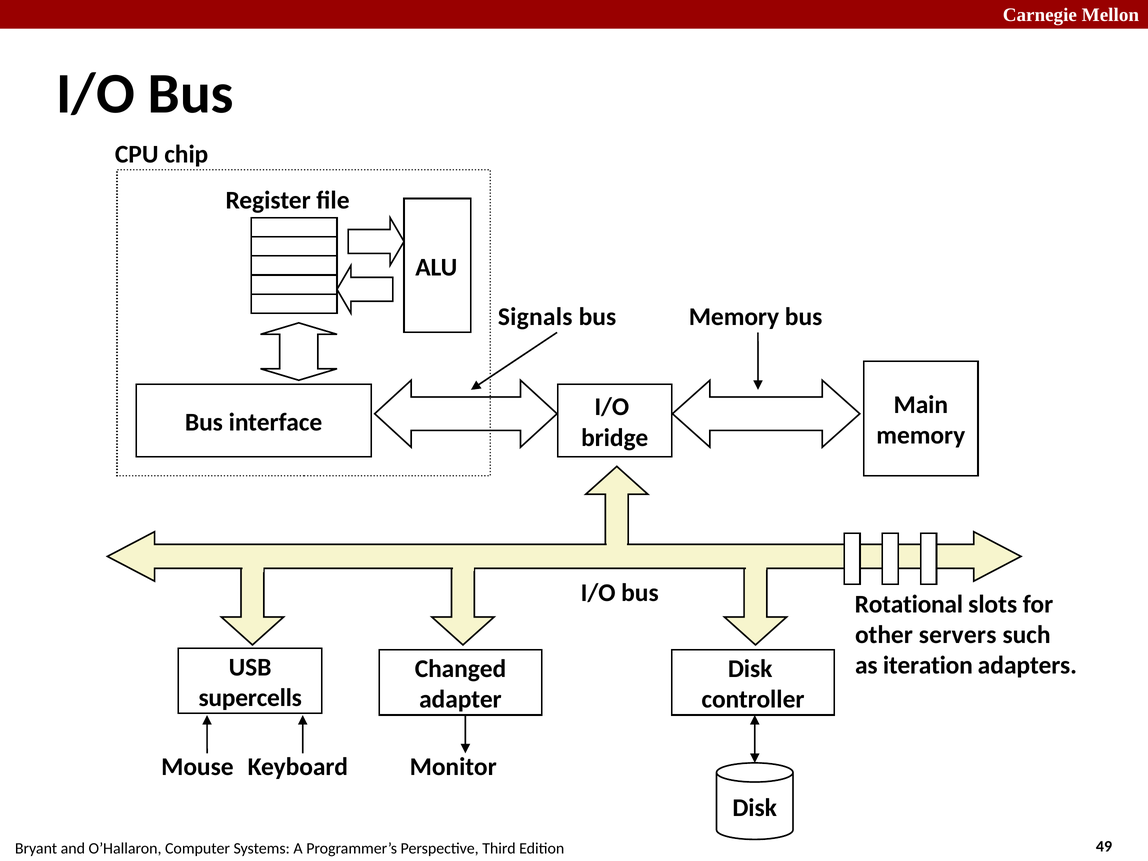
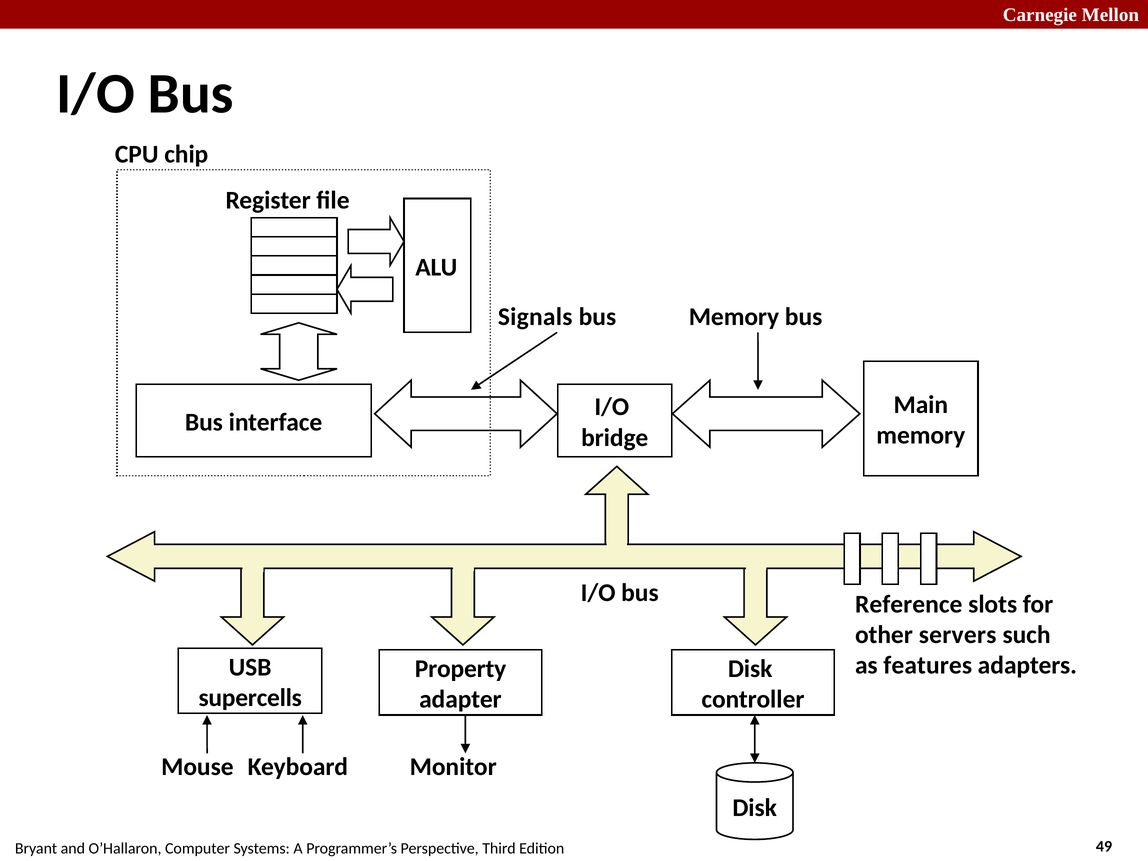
Rotational: Rotational -> Reference (909, 604)
iteration: iteration -> features (928, 665)
Changed: Changed -> Property (461, 669)
